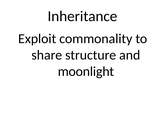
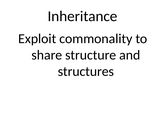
moonlight: moonlight -> structures (86, 72)
